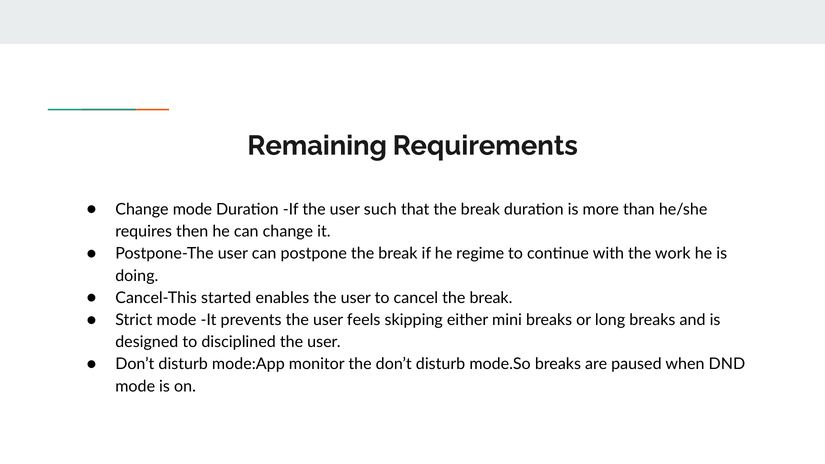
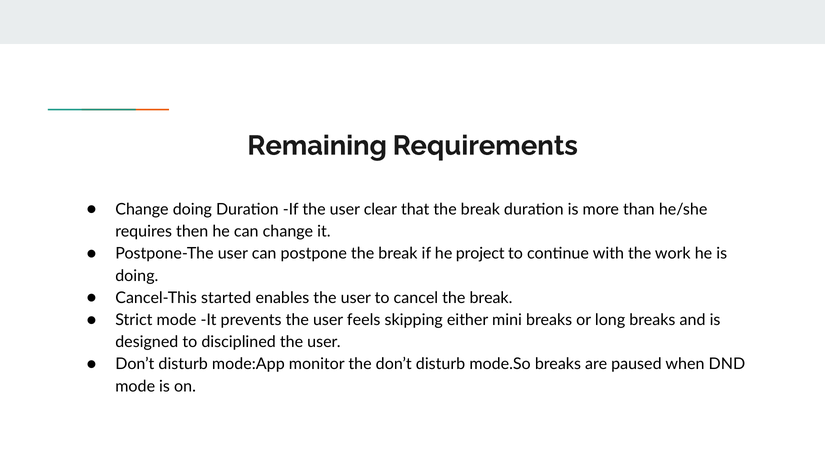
Change mode: mode -> doing (192, 209)
such: such -> clear (380, 209)
regime: regime -> project (480, 254)
